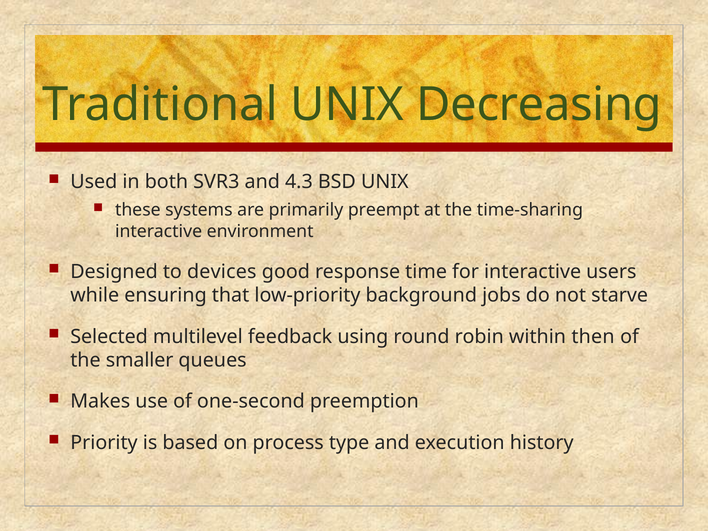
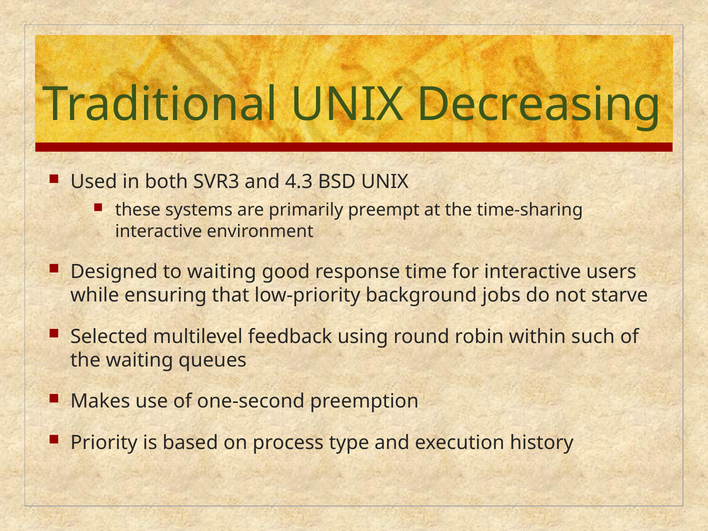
to devices: devices -> waiting (222, 272)
then: then -> such (593, 337)
the smaller: smaller -> waiting (140, 360)
